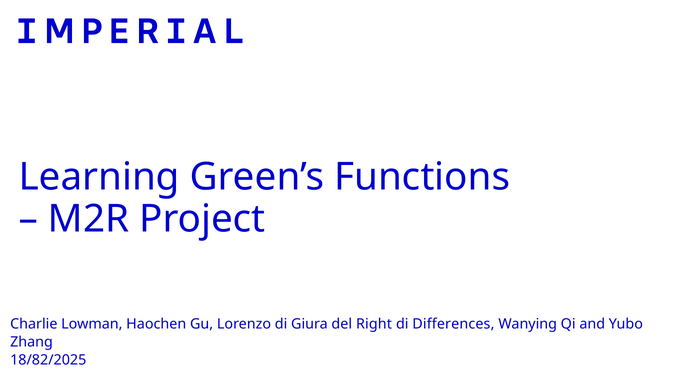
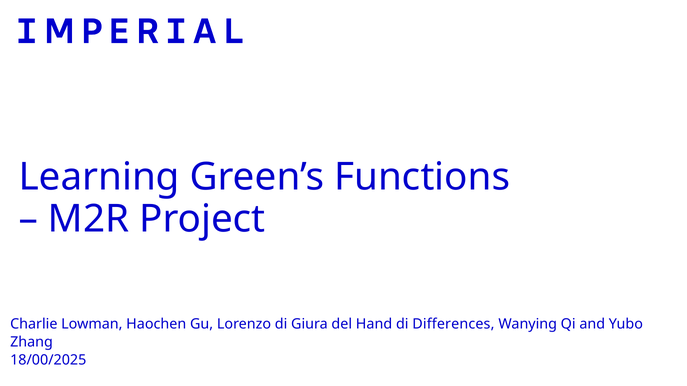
Right: Right -> Hand (374, 324)
18/82/2025: 18/82/2025 -> 18/00/2025 (48, 360)
